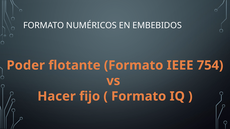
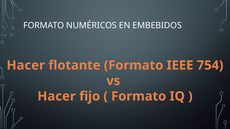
Poder: Poder -> Hacer (26, 66)
